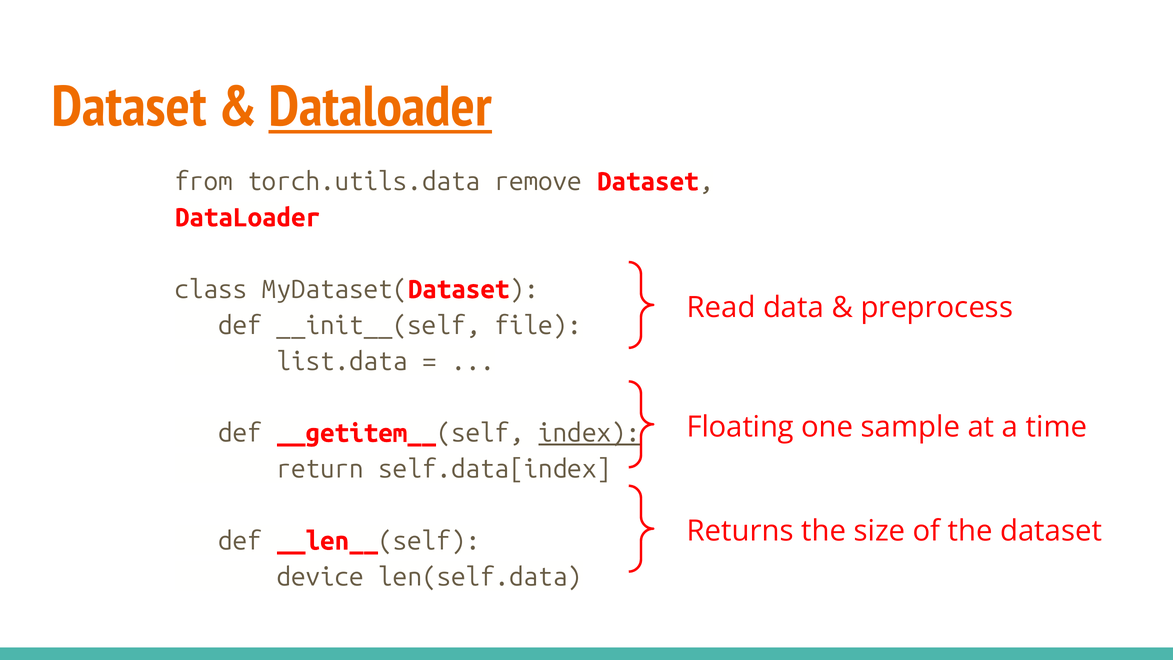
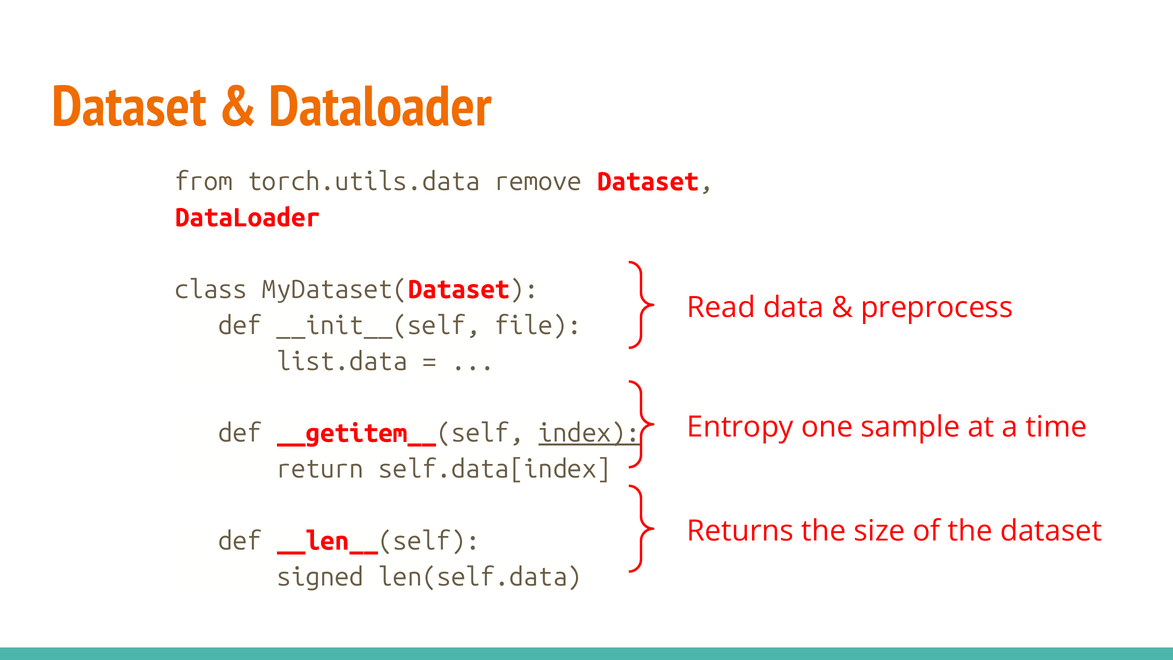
Dataloader underline: present -> none (380, 107)
Floating: Floating -> Entropy (740, 427)
device: device -> signed (320, 577)
